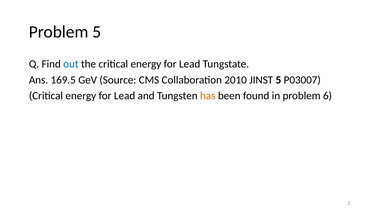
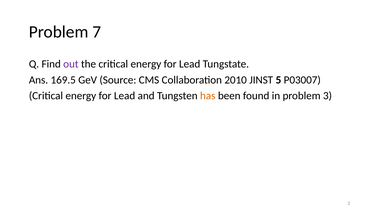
Problem 5: 5 -> 7 (97, 32)
out colour: blue -> purple (71, 64)
6: 6 -> 3 (327, 96)
